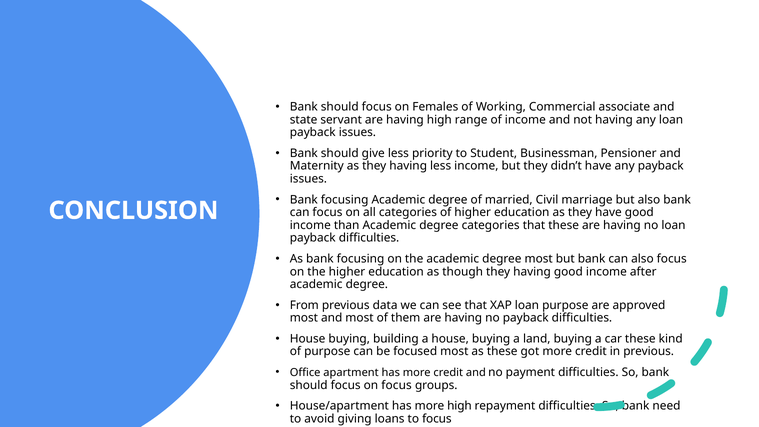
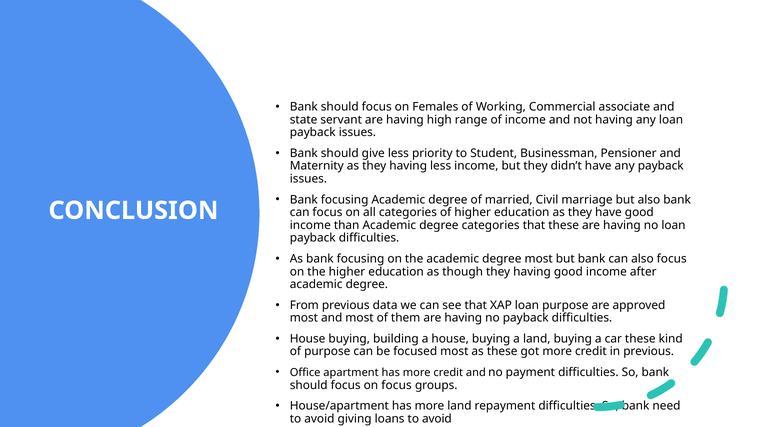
more high: high -> land (459, 406)
loans to focus: focus -> avoid (437, 419)
